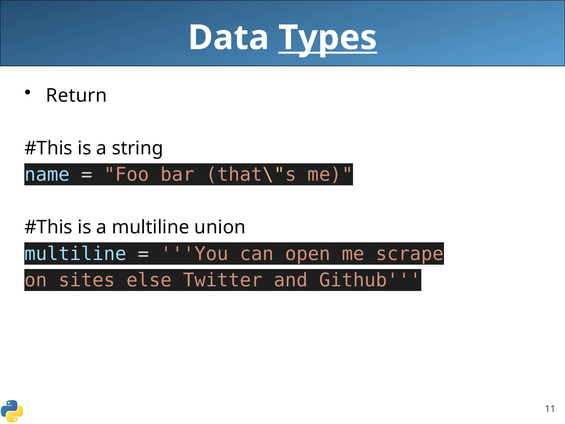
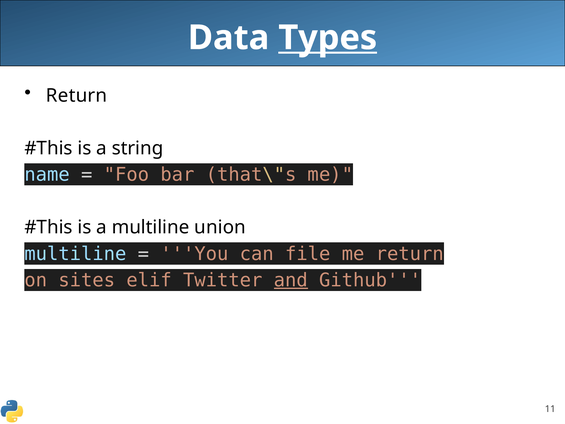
open: open -> file (308, 254)
me scrape: scrape -> return (410, 254)
else: else -> elif (149, 280)
and underline: none -> present (291, 280)
